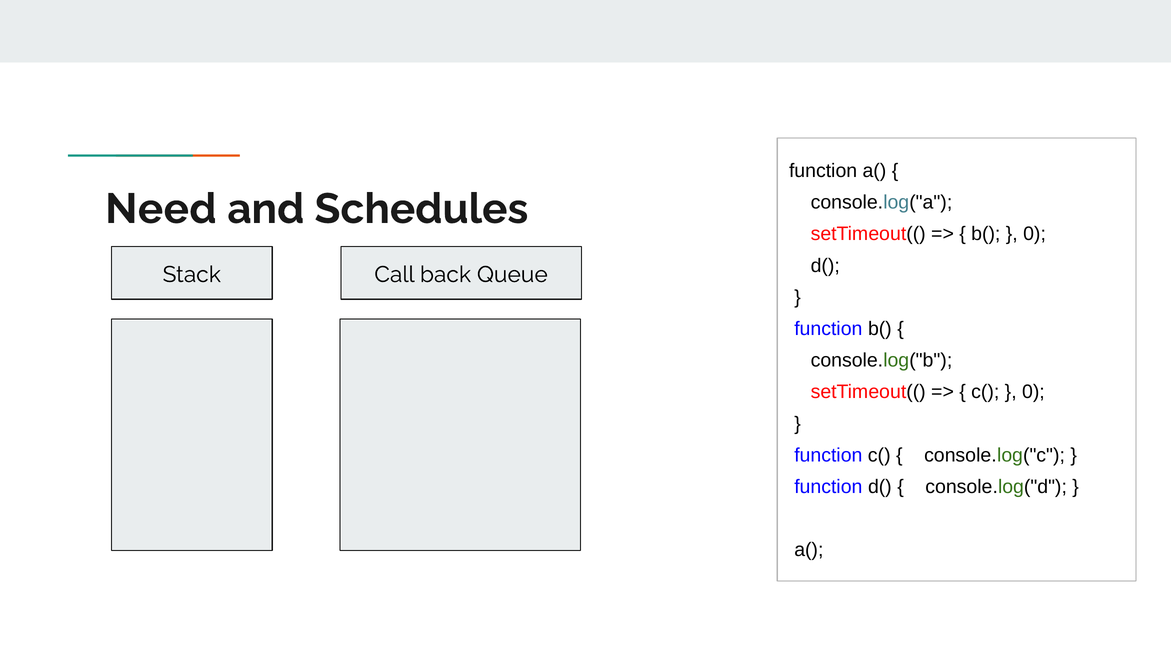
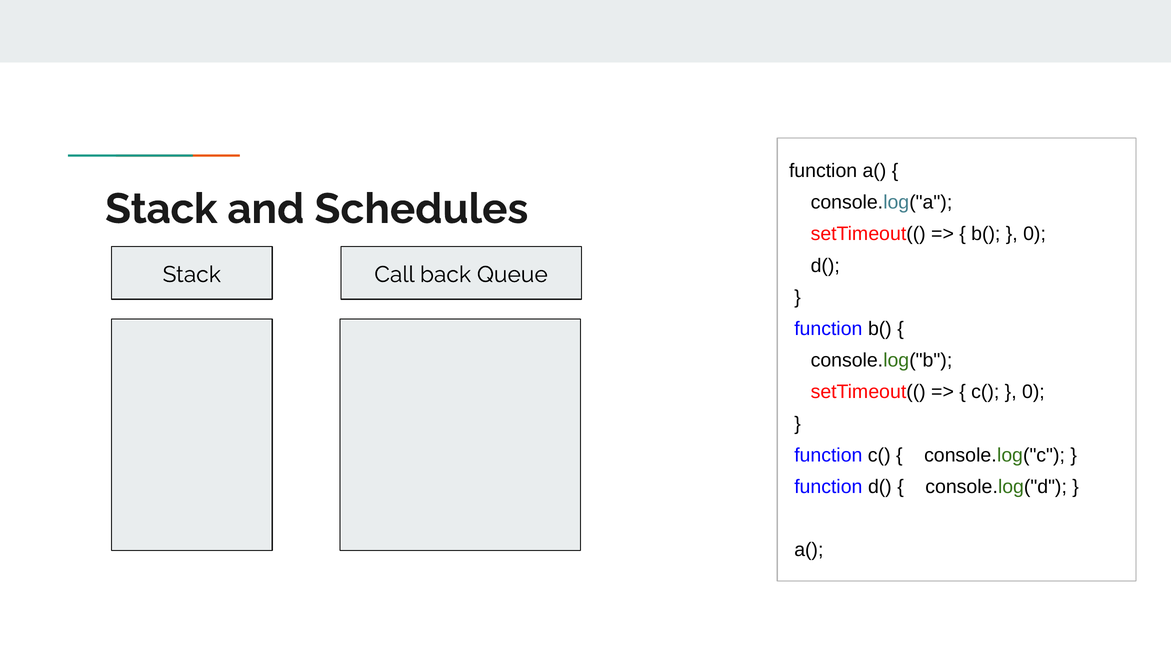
Need: Need -> Stack (161, 209)
